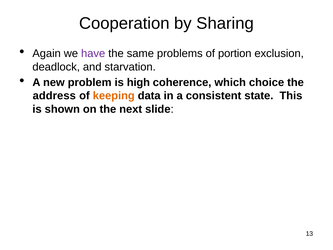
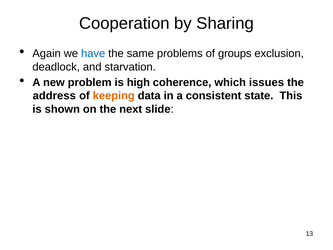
have colour: purple -> blue (93, 53)
portion: portion -> groups (235, 53)
choice: choice -> issues (267, 82)
